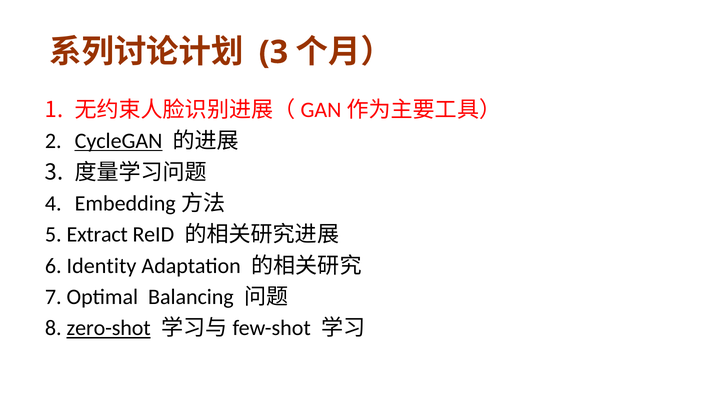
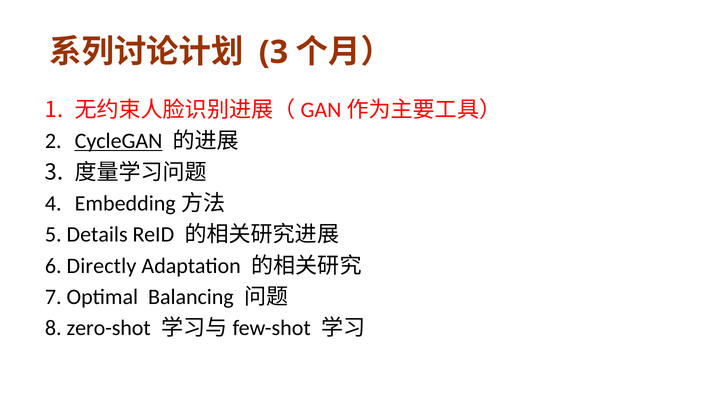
Extract: Extract -> Details (97, 235)
Identity: Identity -> Directly (101, 266)
zero-shot underline: present -> none (109, 328)
